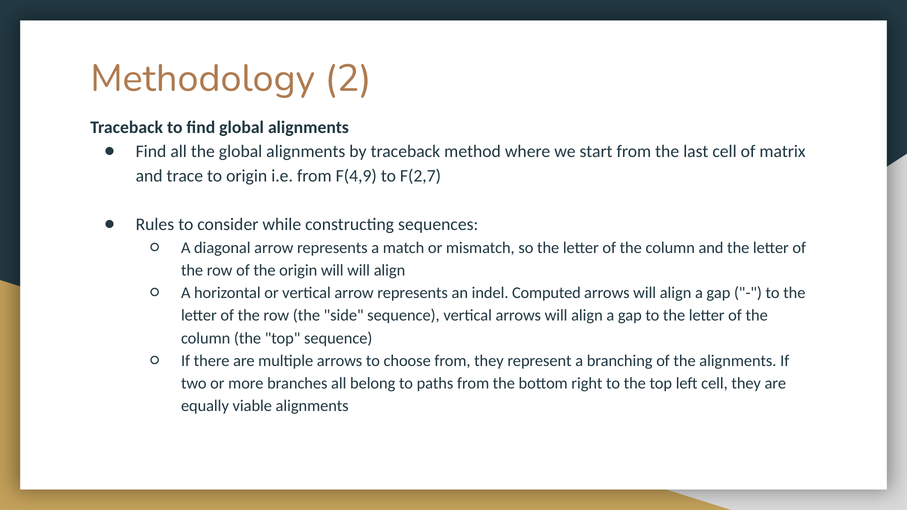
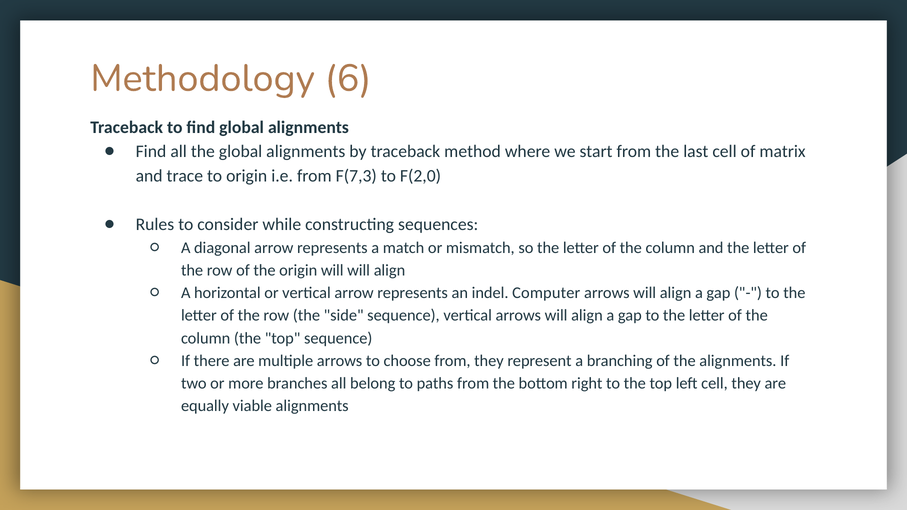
2: 2 -> 6 (348, 78)
F(4,9: F(4,9 -> F(7,3 (356, 176)
F(2,7: F(2,7 -> F(2,0 (420, 176)
Computed: Computed -> Computer (546, 293)
